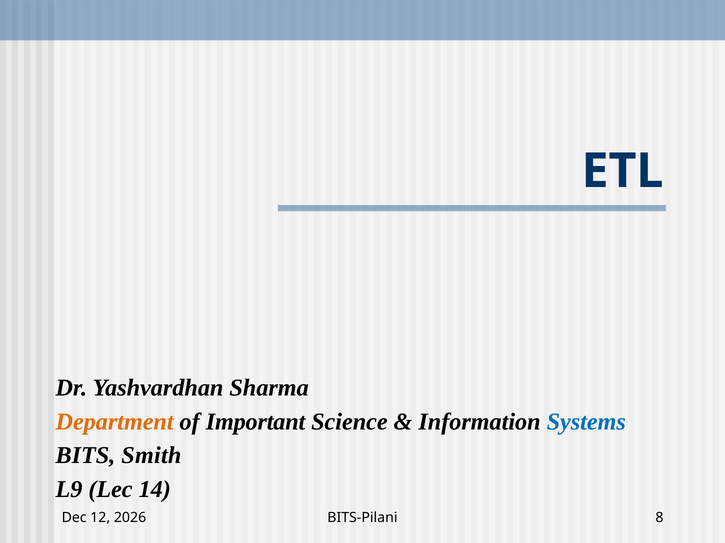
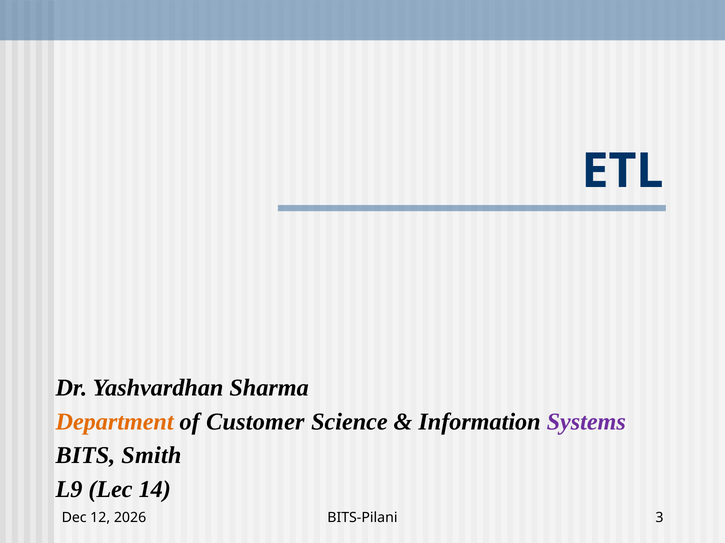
Important: Important -> Customer (255, 422)
Systems colour: blue -> purple (586, 422)
8: 8 -> 3 (659, 518)
